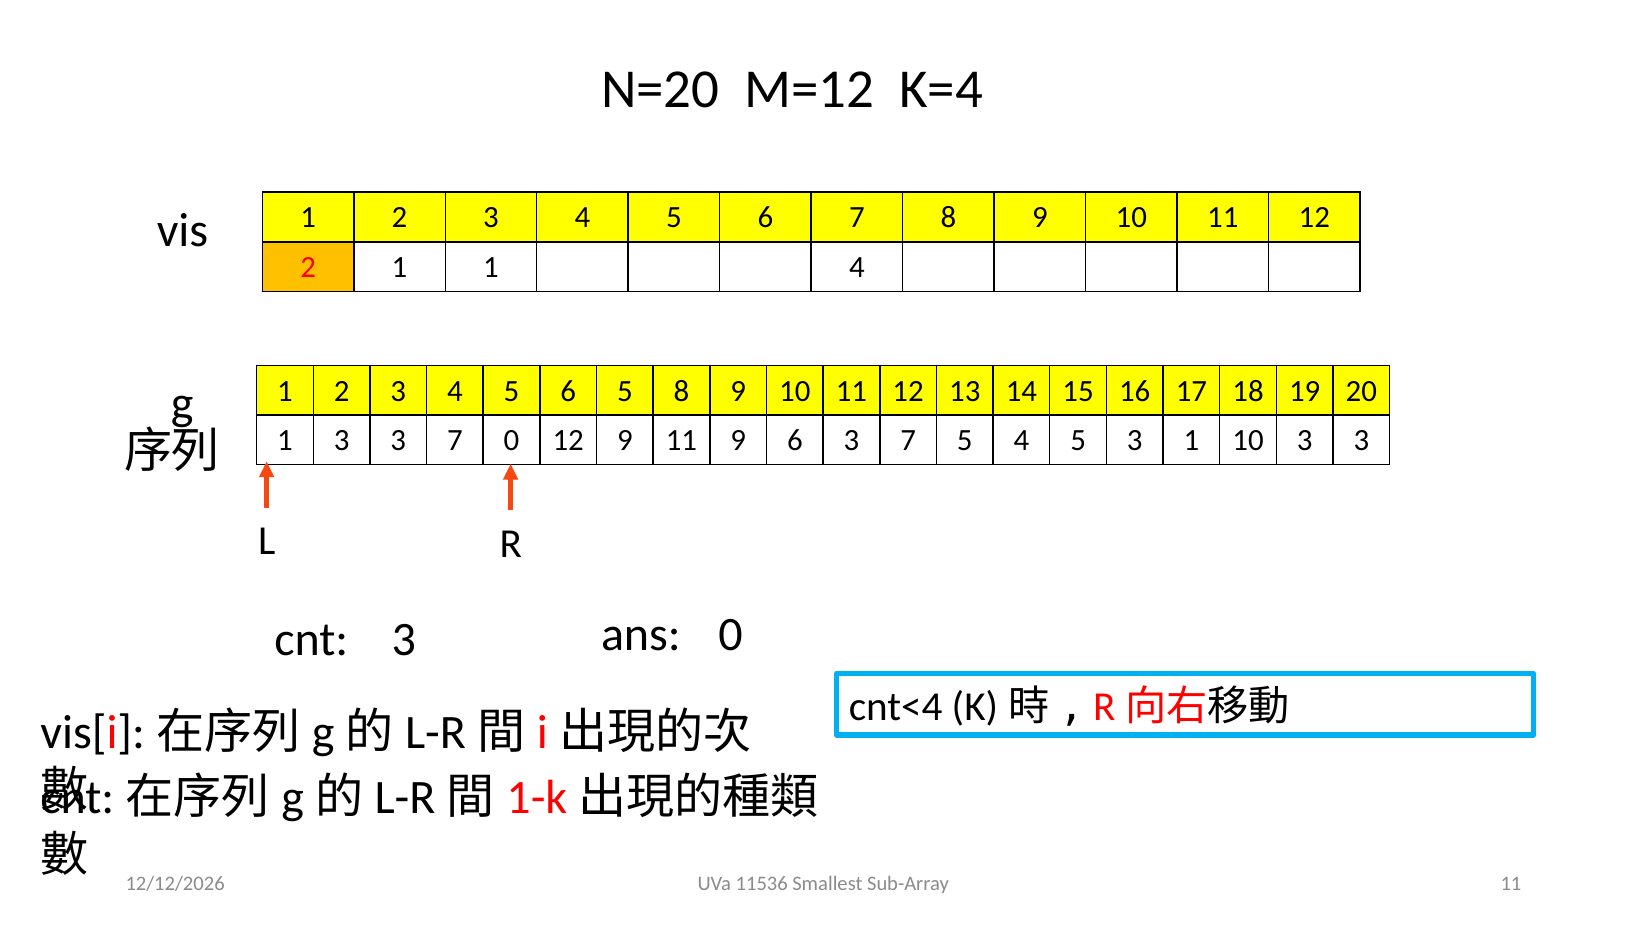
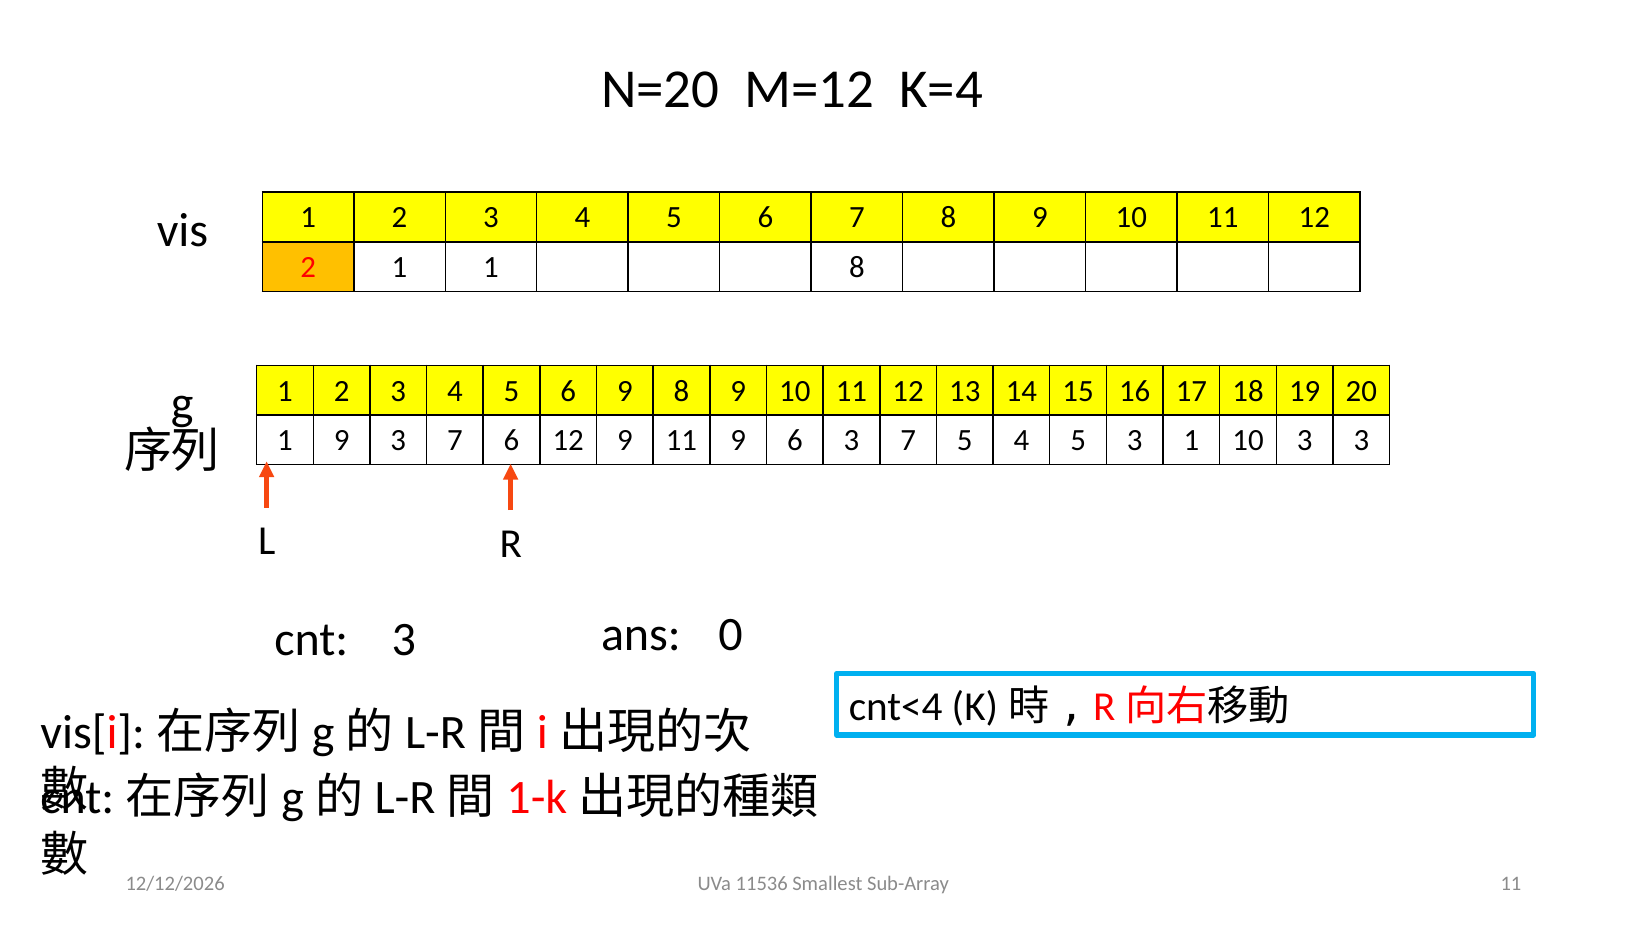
1 4: 4 -> 8 (857, 268)
6 5: 5 -> 9 (625, 391)
1 3: 3 -> 9 (342, 440)
7 0: 0 -> 6 (512, 440)
